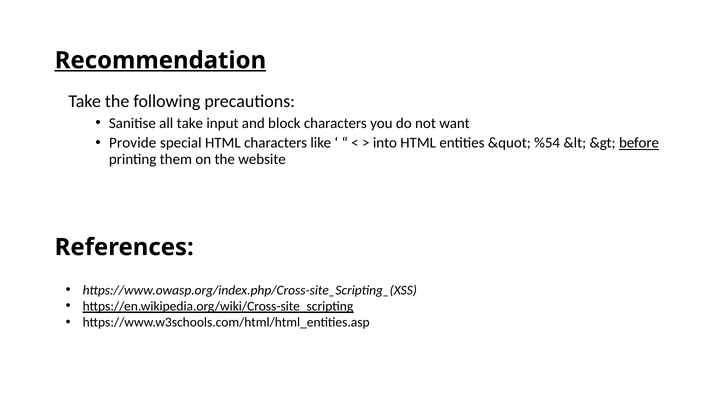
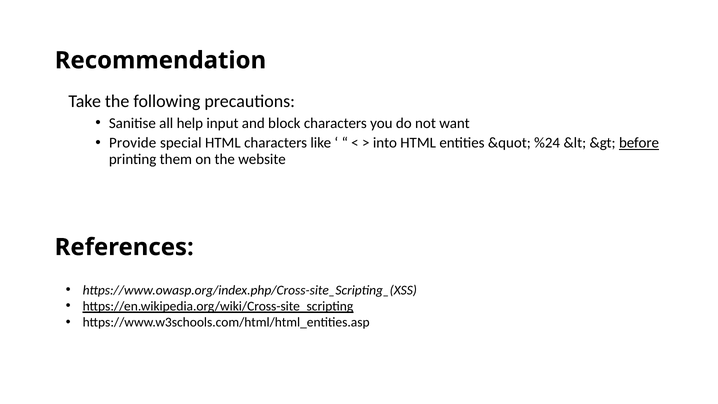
Recommendation underline: present -> none (160, 60)
all take: take -> help (190, 123)
%54: %54 -> %24 (547, 143)
